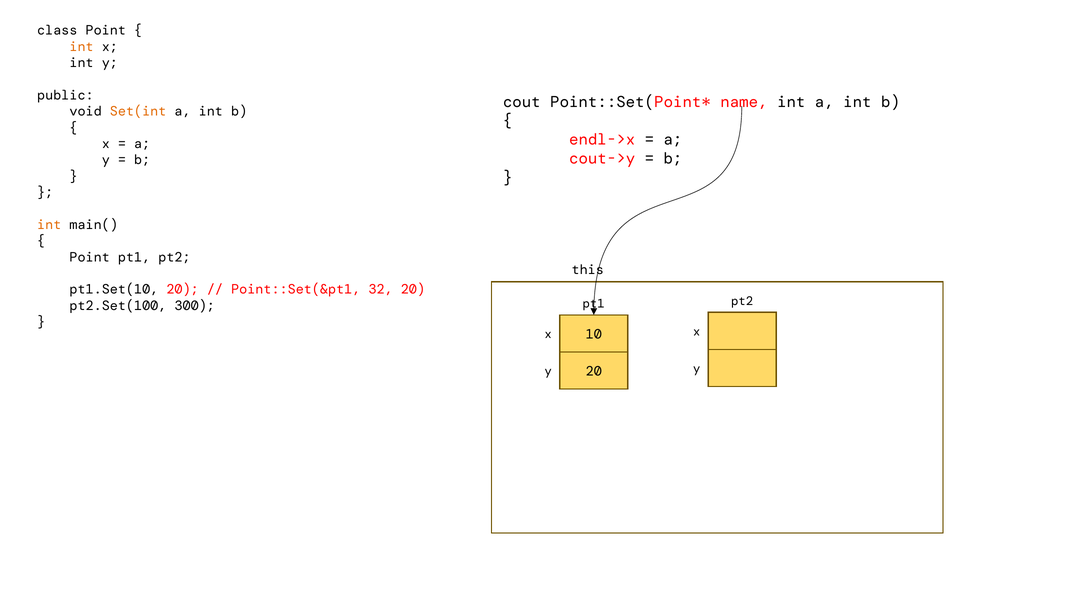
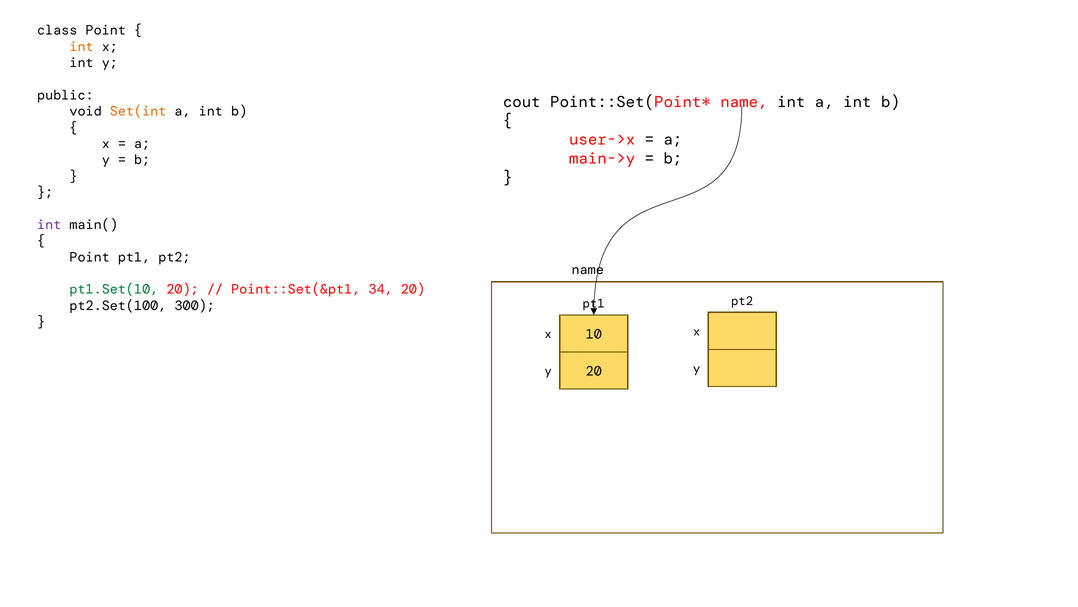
endl->x: endl->x -> user->x (602, 140)
cout->y: cout->y -> main->y (602, 158)
int colour: orange -> purple (49, 225)
this: this -> name (588, 269)
pt1.Set(10 colour: black -> green (114, 289)
32: 32 -> 34 (381, 289)
